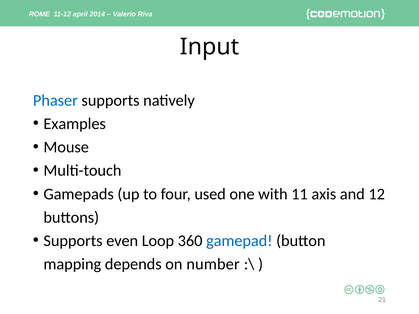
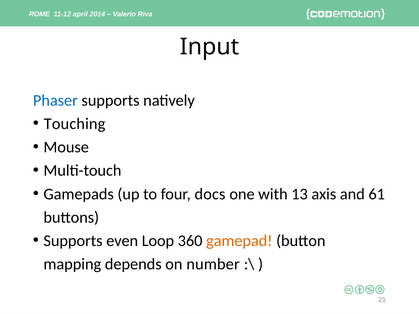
Examples: Examples -> Touching (75, 124)
used: used -> docs (210, 194)
11: 11 -> 13 (300, 194)
12: 12 -> 61 (377, 194)
gamepad colour: blue -> orange (239, 241)
